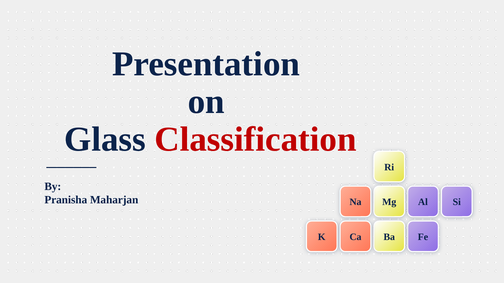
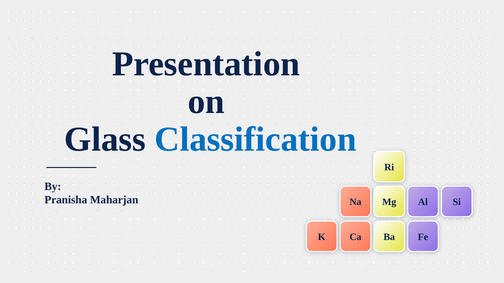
Classification colour: red -> blue (256, 140)
